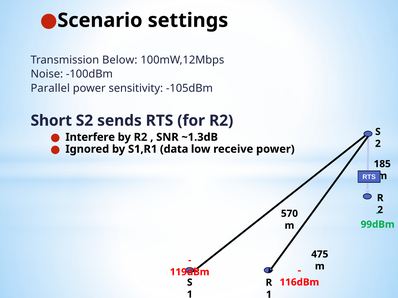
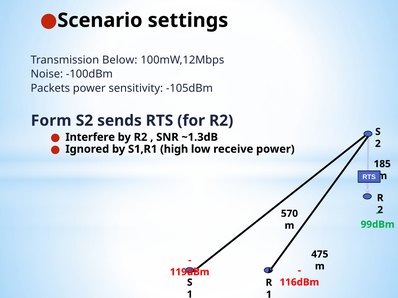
Parallel: Parallel -> Packets (50, 88)
Short: Short -> Form (51, 121)
data: data -> high (174, 149)
